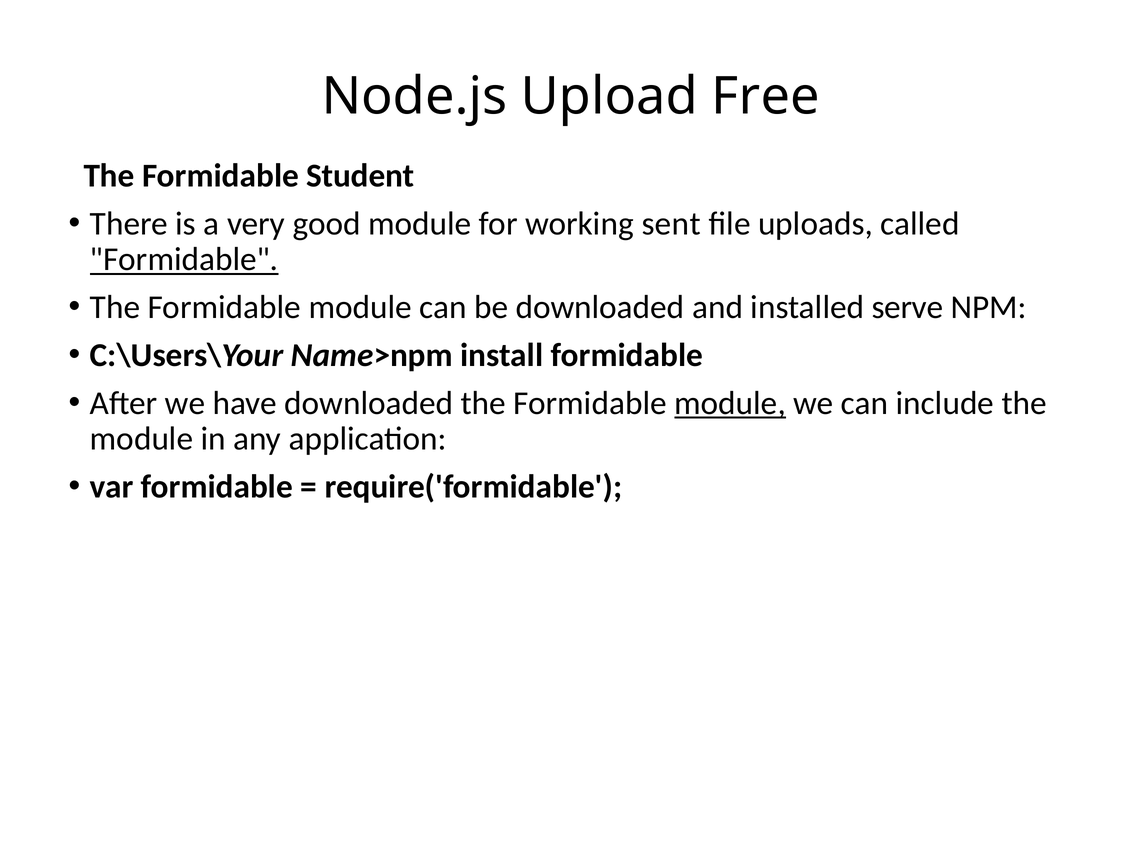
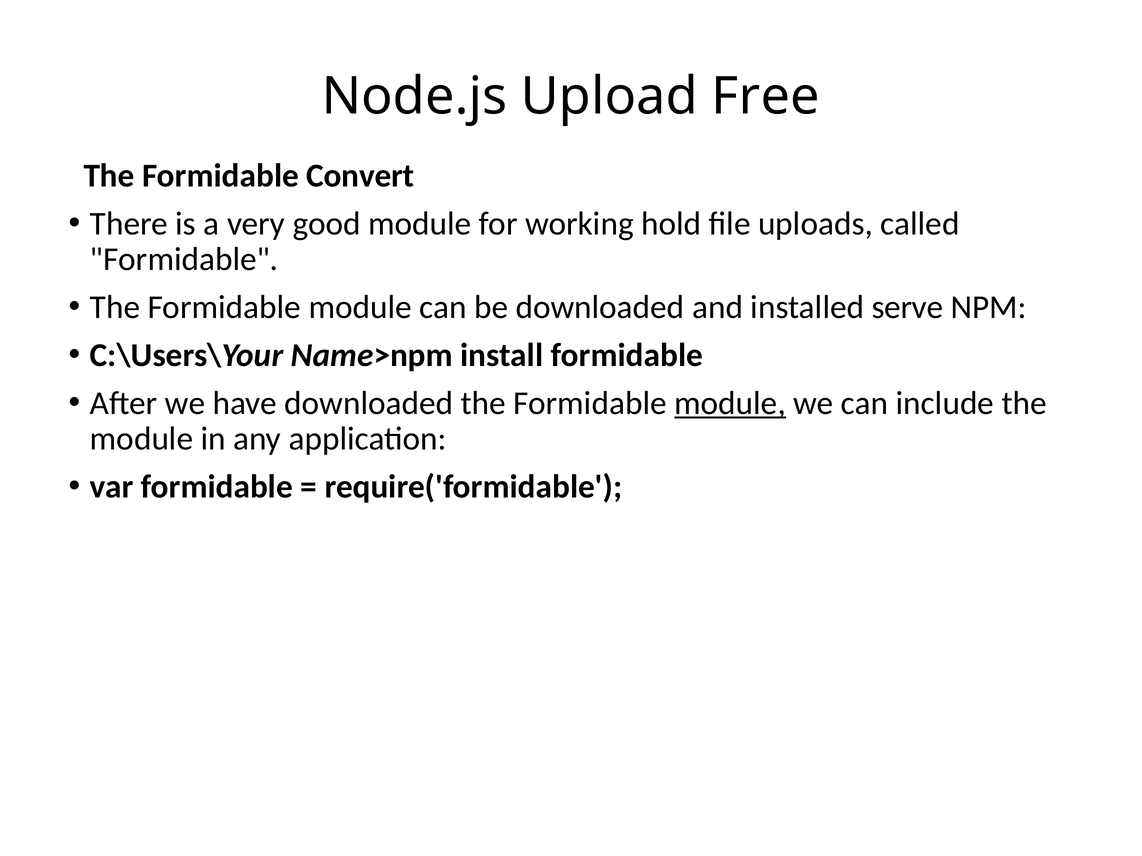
Student: Student -> Convert (360, 176)
sent: sent -> hold (671, 224)
Formidable underline: present -> none (184, 260)
